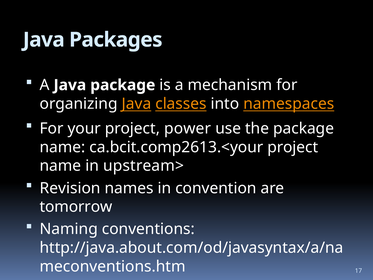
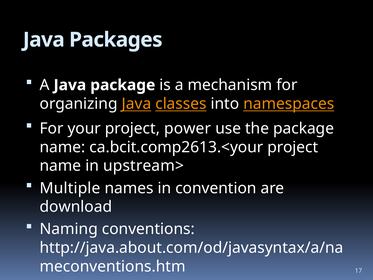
Revision: Revision -> Multiple (70, 188)
tomorrow: tomorrow -> download (76, 207)
